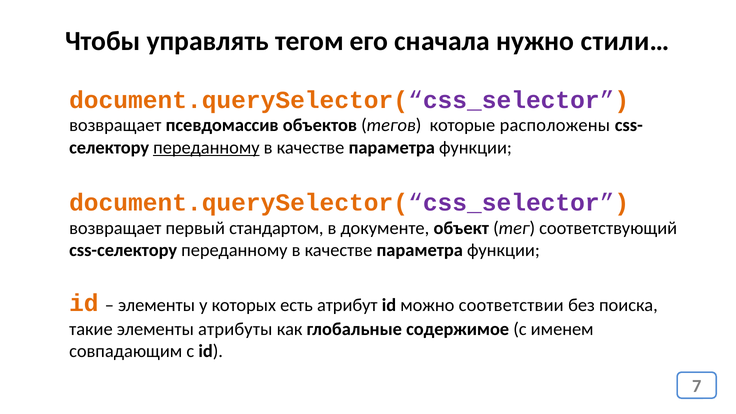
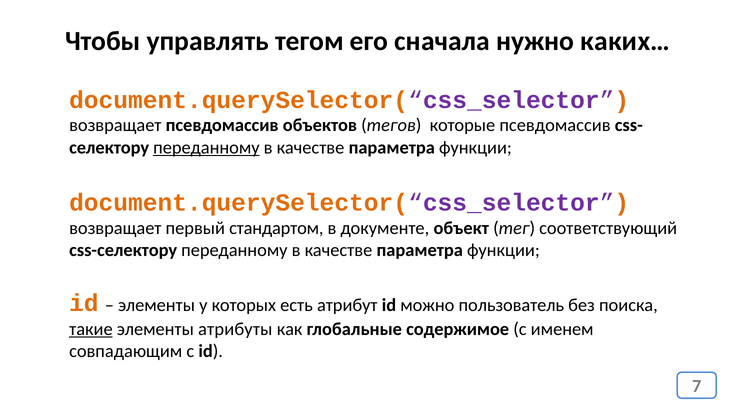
стили…: стили… -> каких… (625, 41)
которые расположены: расположены -> псевдомассив (555, 125)
соответствии: соответствии -> пользователь (511, 305)
такие underline: none -> present (91, 329)
